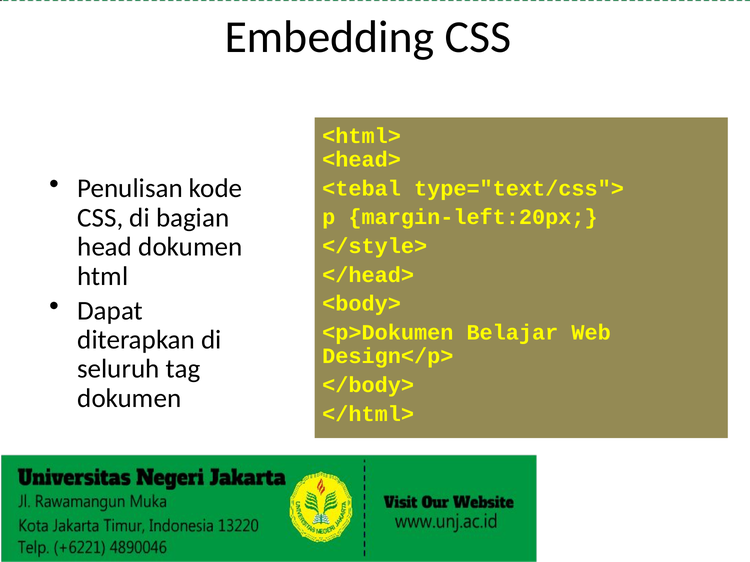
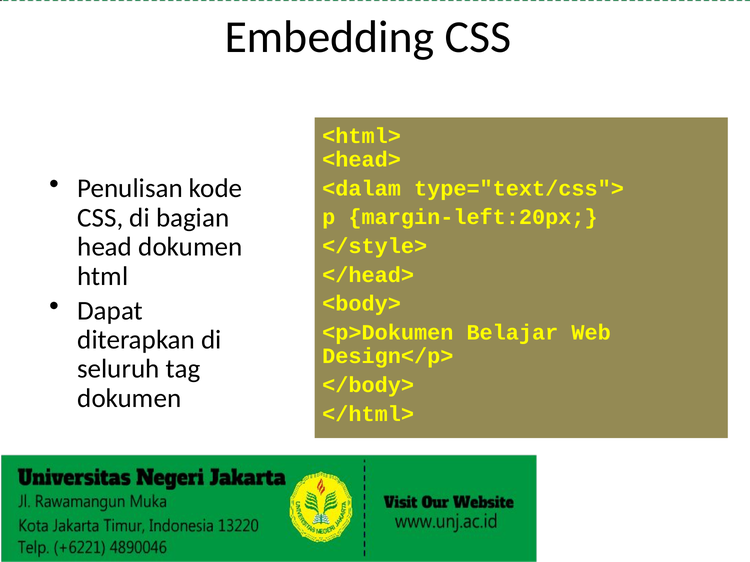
<tebal: <tebal -> <dalam (362, 188)
